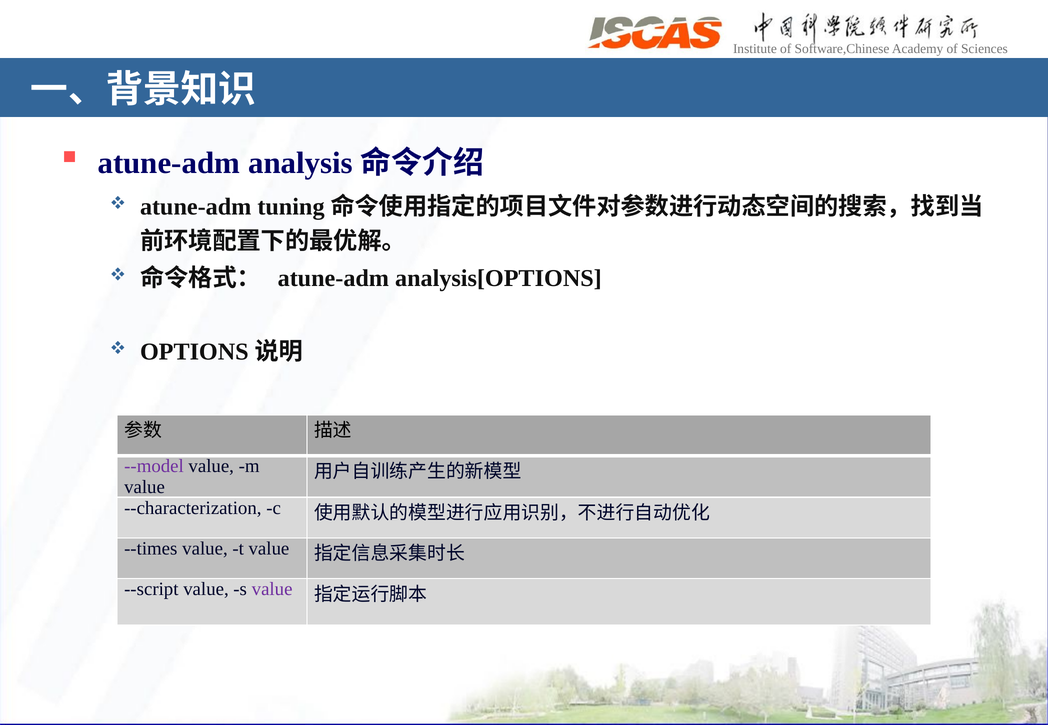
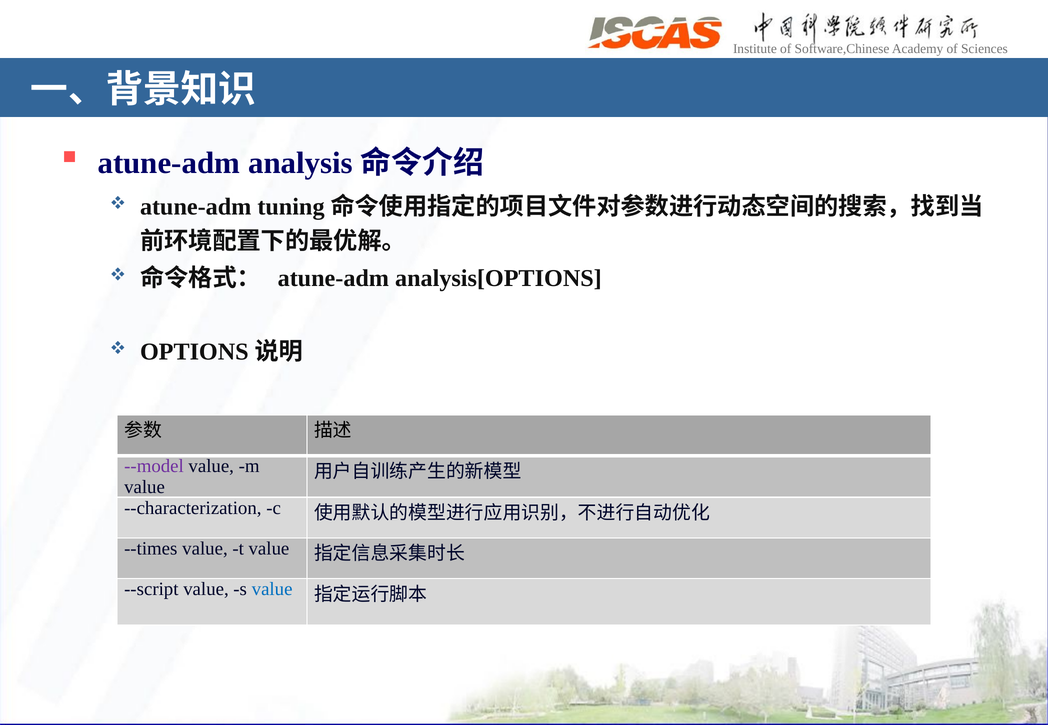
value colour: purple -> blue (272, 590)
